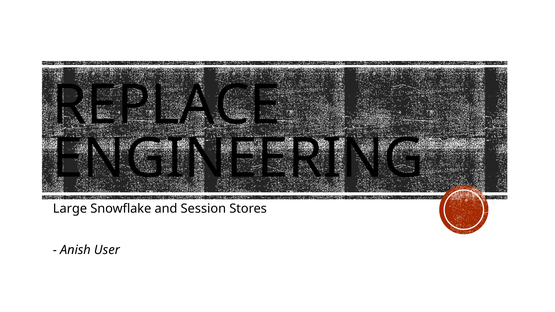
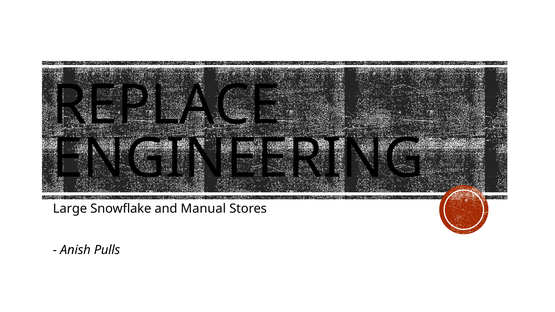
Session: Session -> Manual (203, 209)
User: User -> Pulls (107, 250)
